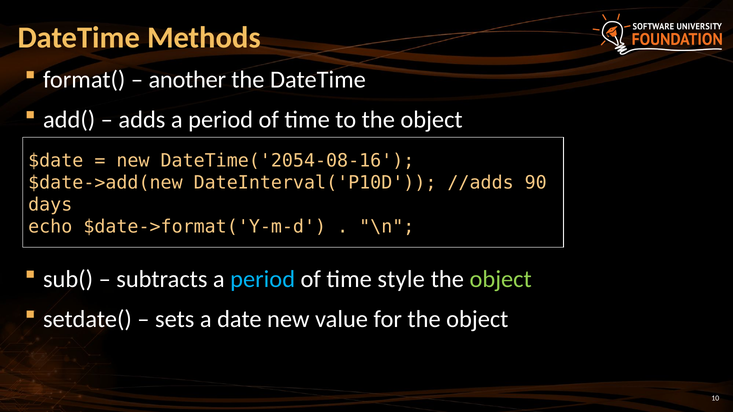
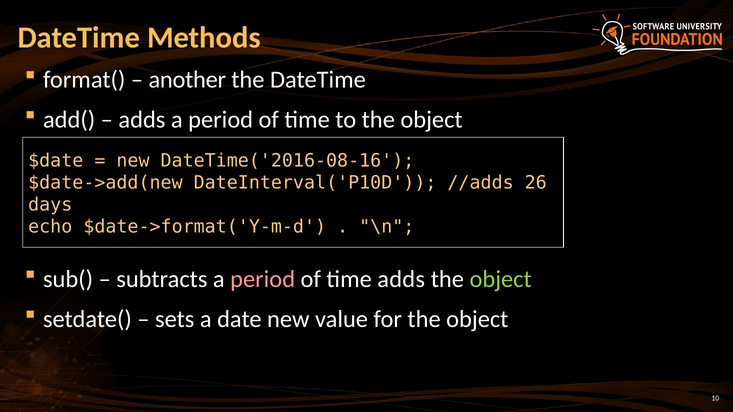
DateTime('2054-08-16: DateTime('2054-08-16 -> DateTime('2016-08-16 (287, 161)
90: 90 -> 26 (536, 183)
period colour: light blue -> pink (263, 280)
time style: style -> adds (401, 280)
